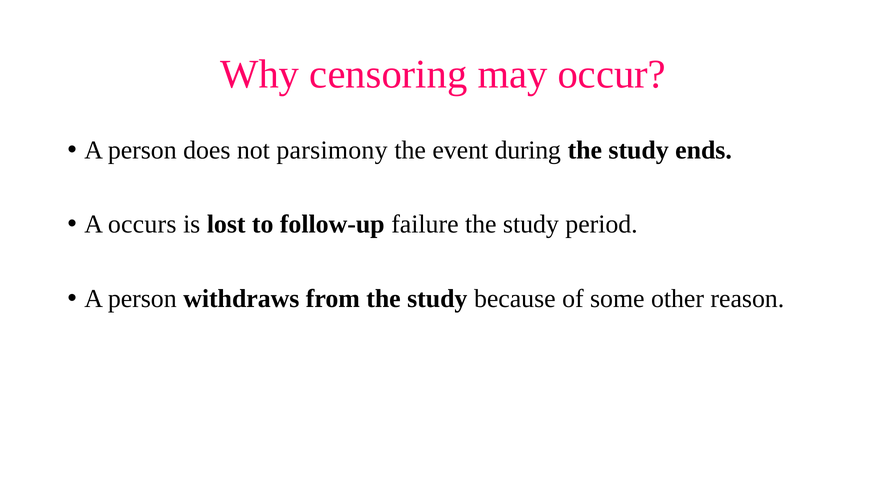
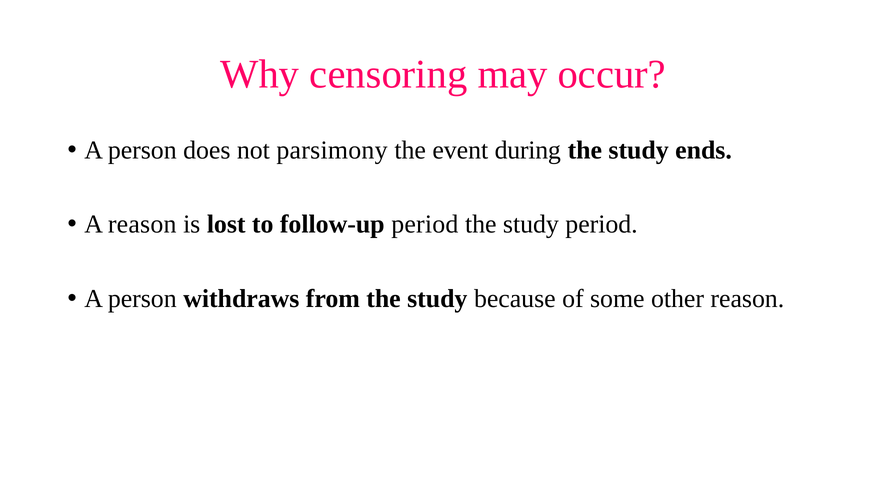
A occurs: occurs -> reason (142, 224)
follow-up failure: failure -> period (425, 224)
